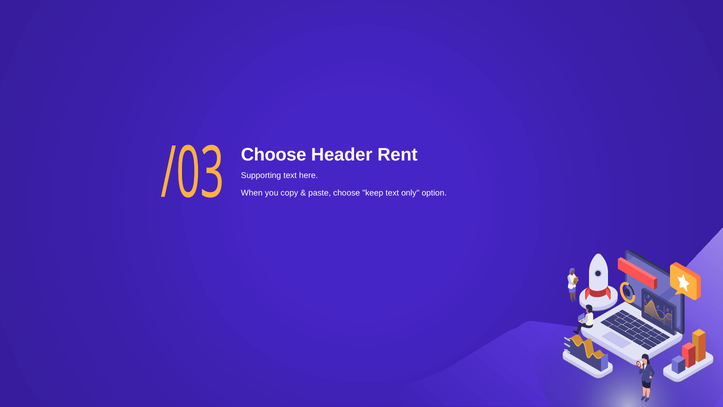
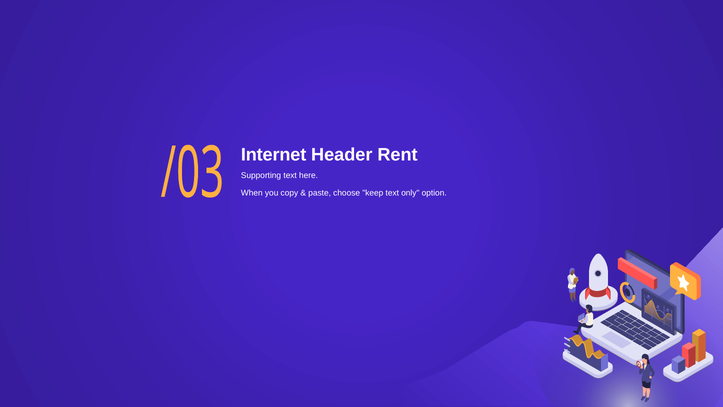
Choose: Choose -> Internet (274, 155)
